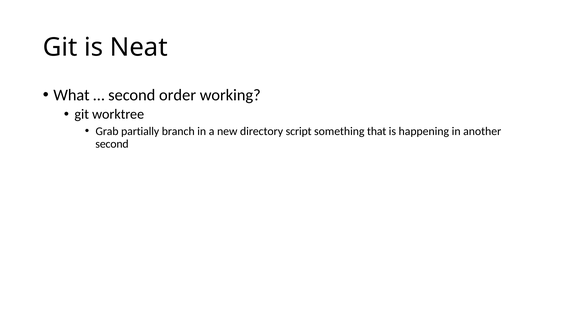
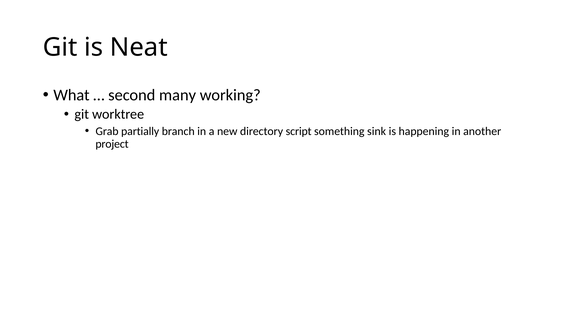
order: order -> many (178, 95)
that: that -> sink (377, 131)
second: second -> project (112, 144)
